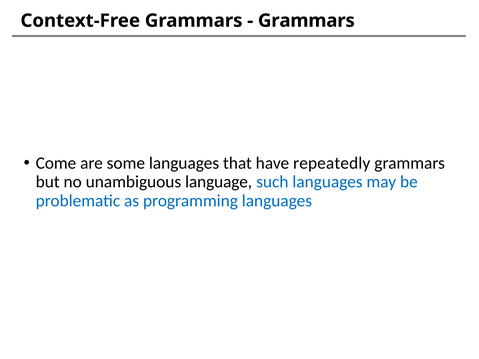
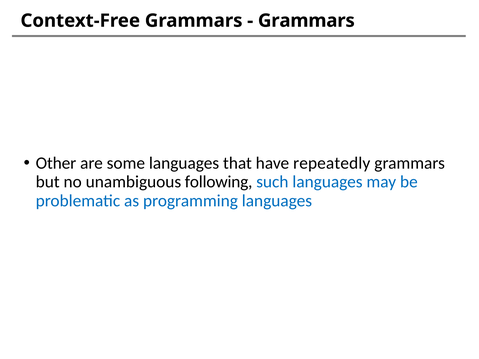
Come: Come -> Other (56, 163)
language: language -> following (219, 182)
